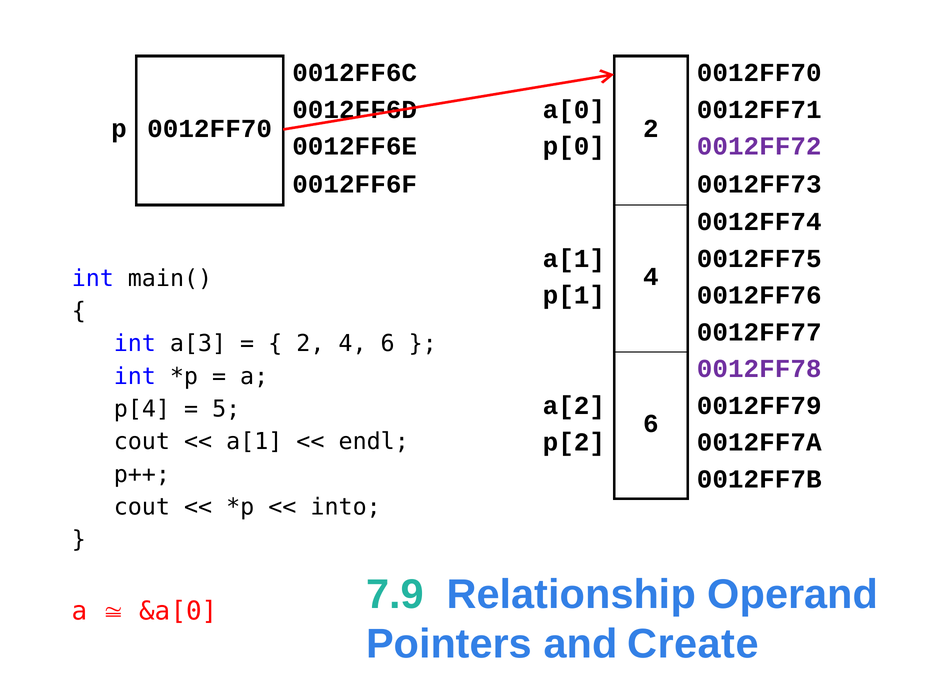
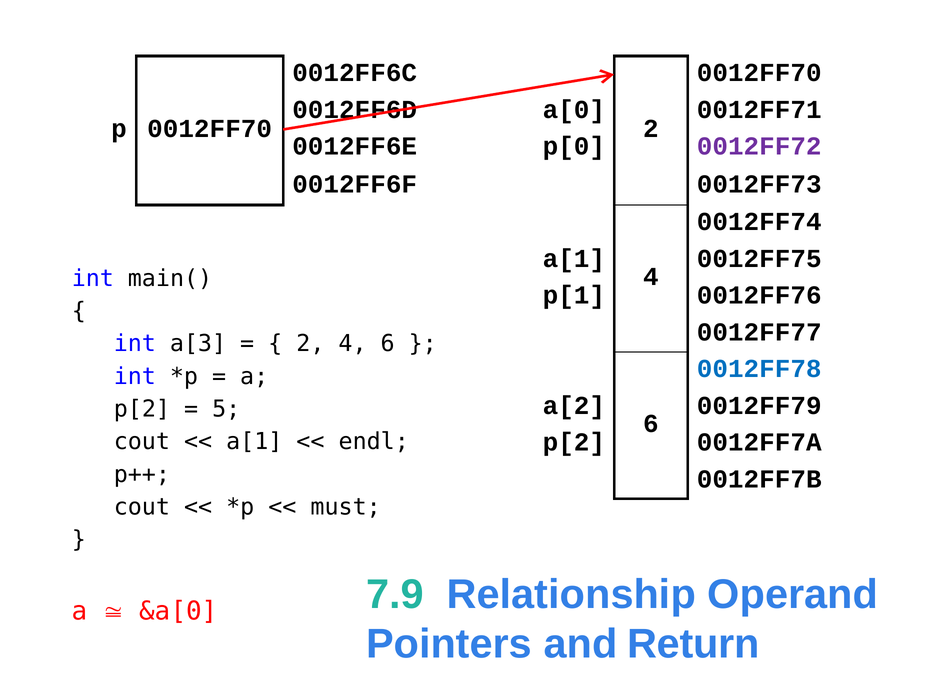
0012FF78 colour: purple -> blue (759, 369)
p[4: p[4 -> p[2 (142, 409)
into: into -> must (346, 507)
Create: Create -> Return (693, 645)
